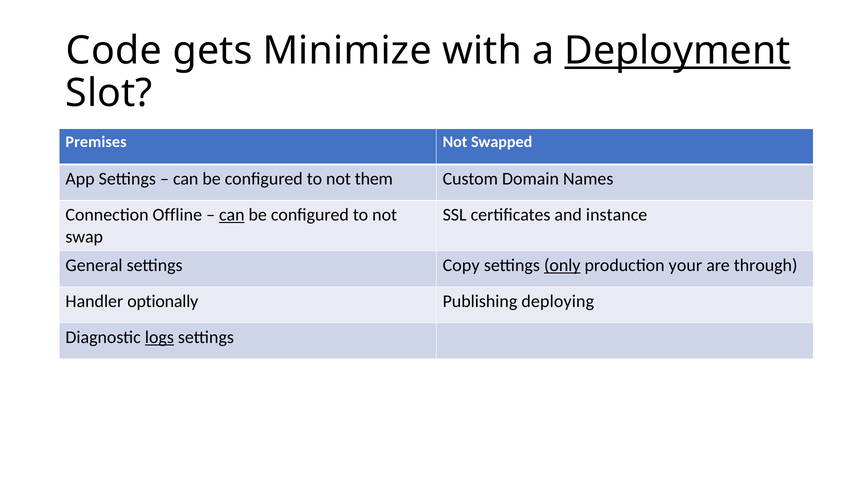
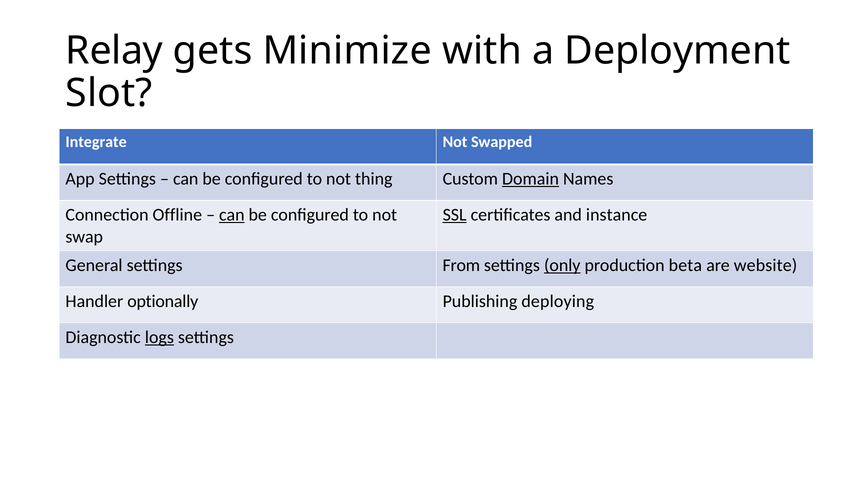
Code: Code -> Relay (114, 51)
Deployment underline: present -> none (677, 51)
Premises: Premises -> Integrate (96, 142)
them: them -> thing (374, 179)
Domain underline: none -> present (530, 179)
SSL underline: none -> present (455, 215)
Copy: Copy -> From (461, 265)
your: your -> beta (685, 265)
through: through -> website (766, 265)
